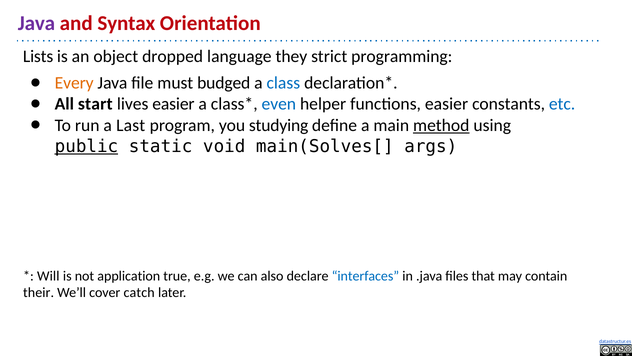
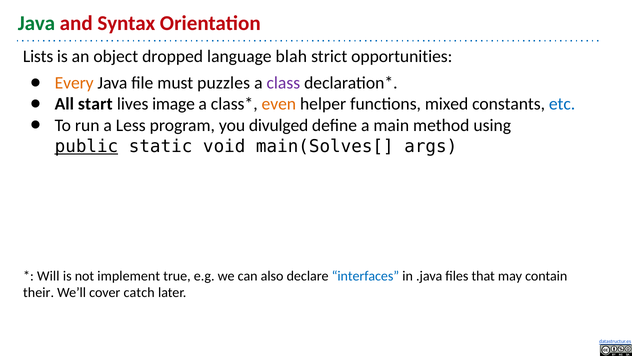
Java colour: purple -> green (36, 23)
they: they -> blah (291, 57)
programming: programming -> opportunities (402, 57)
budged: budged -> puzzles (224, 83)
class colour: blue -> purple (283, 83)
lives easier: easier -> image (173, 104)
even colour: blue -> orange (279, 104)
functions easier: easier -> mixed (447, 104)
Last: Last -> Less (131, 125)
studying: studying -> divulged (279, 125)
method underline: present -> none (441, 125)
application: application -> implement (129, 276)
